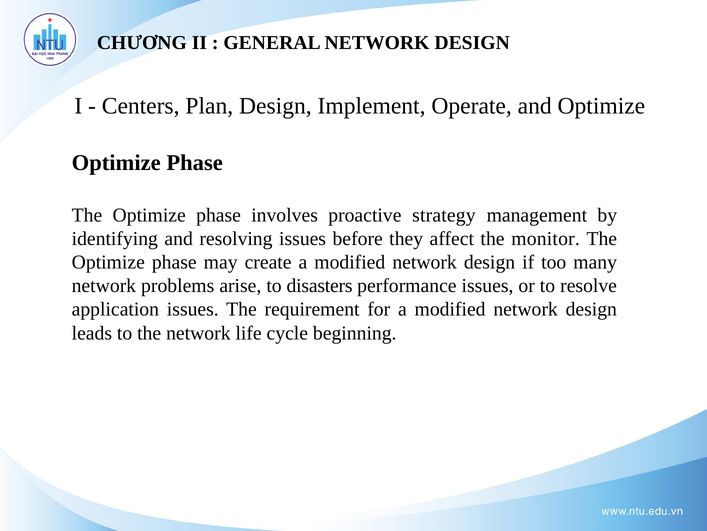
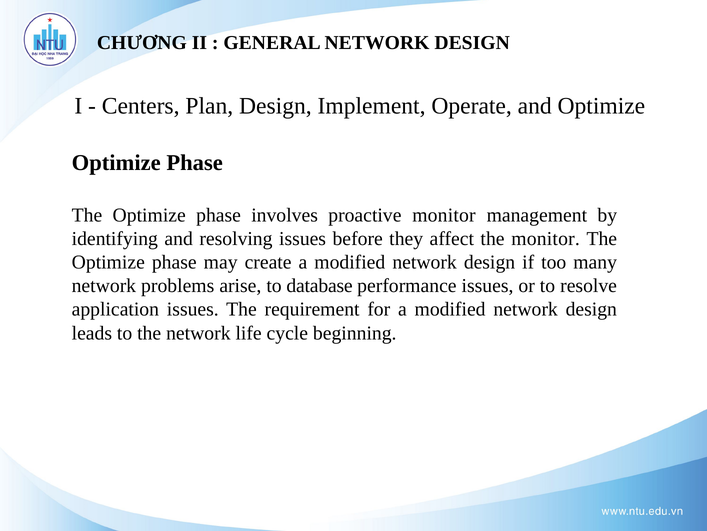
proactive strategy: strategy -> monitor (444, 215)
disasters: disasters -> database (320, 285)
